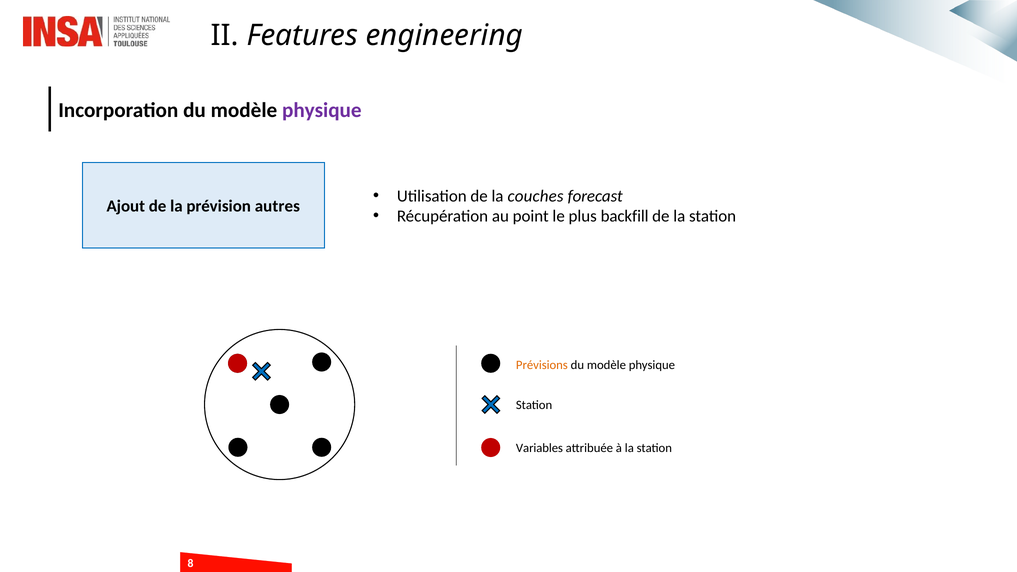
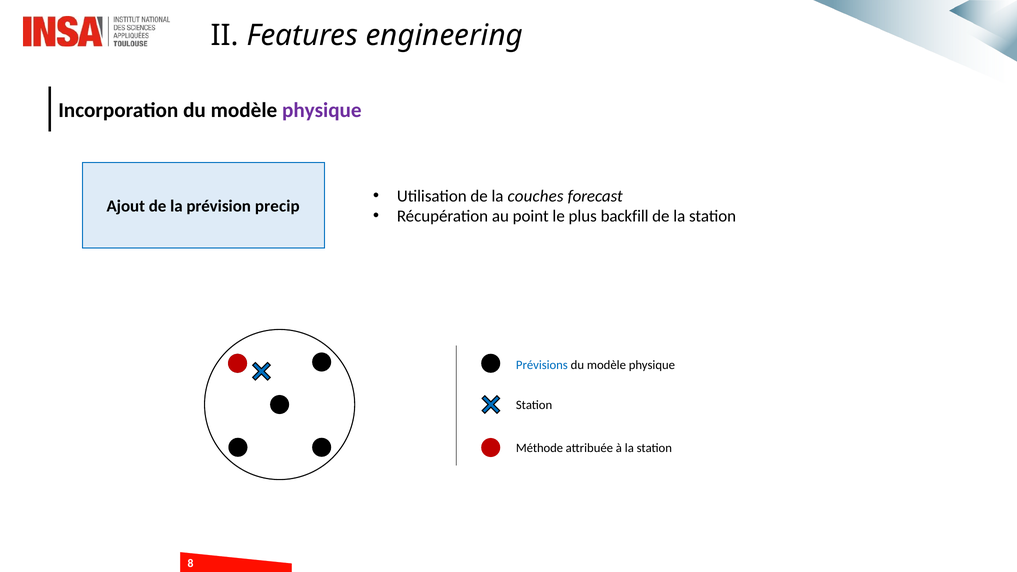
autres: autres -> precip (277, 206)
Prévisions colour: orange -> blue (542, 365)
Variables: Variables -> Méthode (540, 448)
